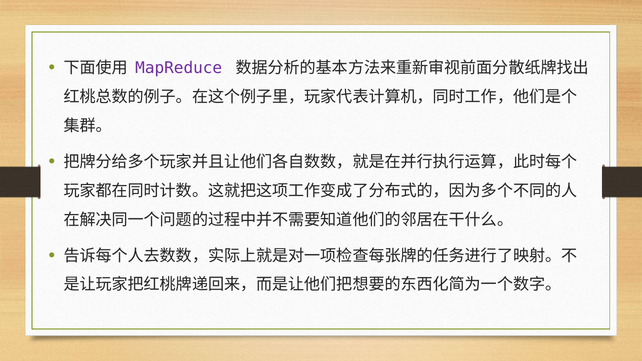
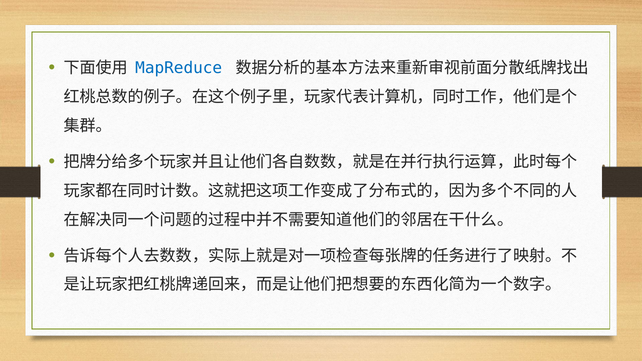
MapReduce colour: purple -> blue (179, 68)
